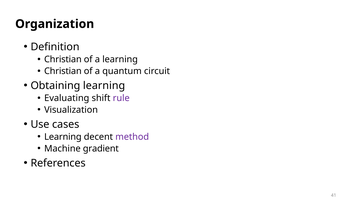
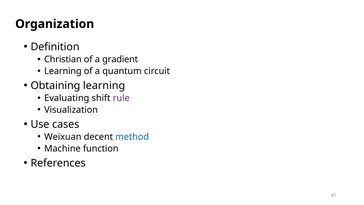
a learning: learning -> gradient (120, 59)
Christian: Christian -> Learning (63, 71)
Learning: Learning -> Weixuan (63, 137)
method colour: purple -> blue (132, 137)
gradient: gradient -> function (101, 148)
